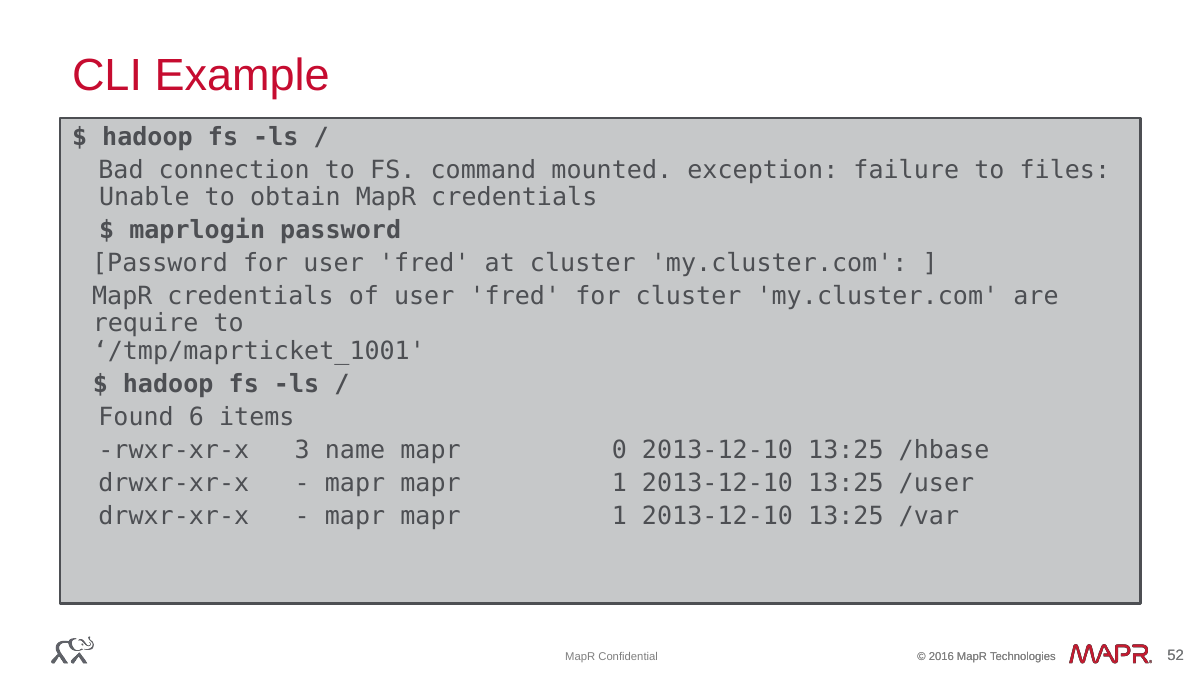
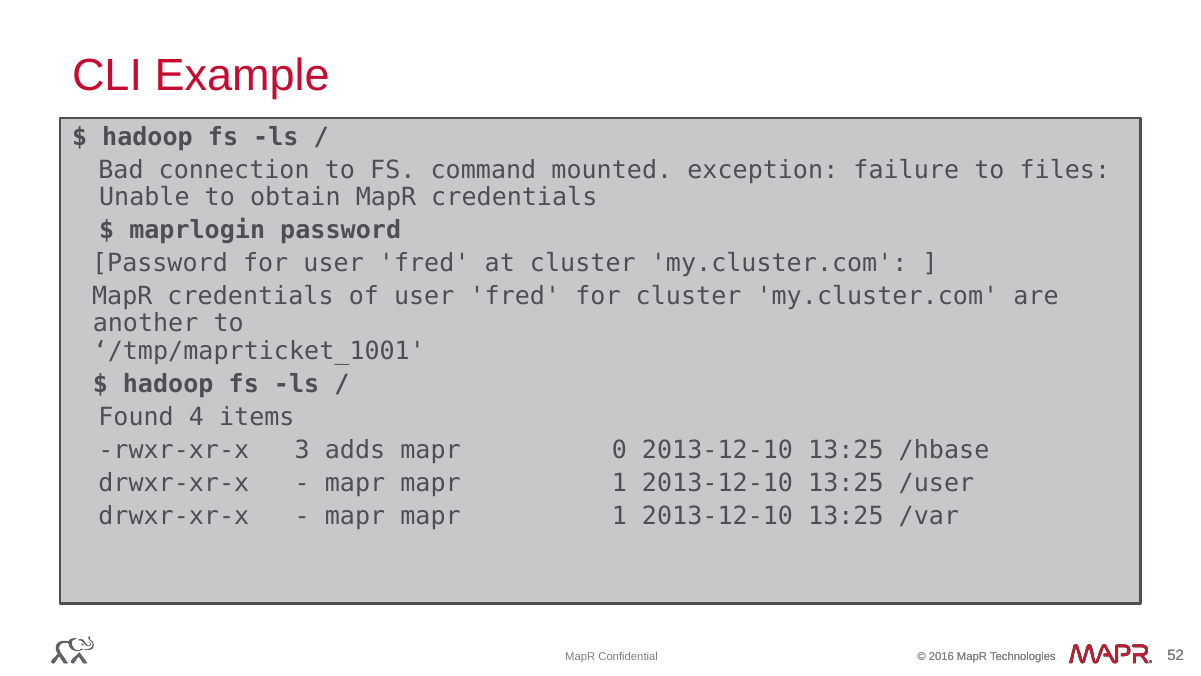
require: require -> another (146, 324)
6: 6 -> 4 (196, 417)
name: name -> adds (355, 450)
